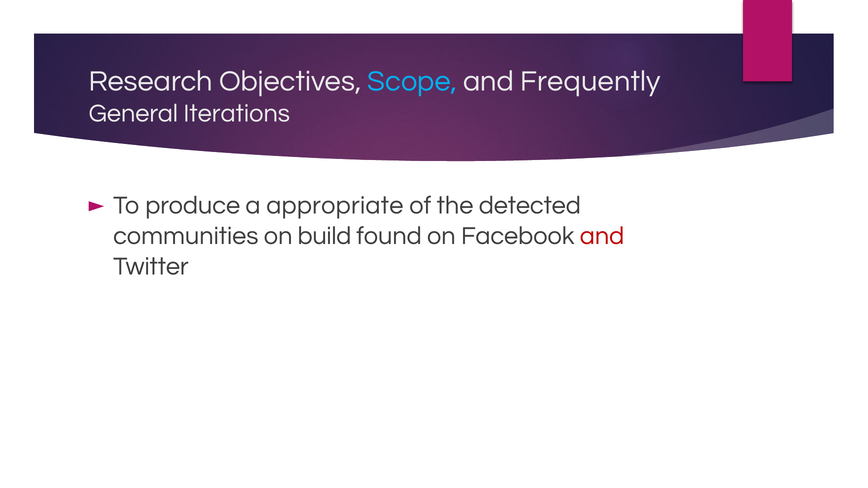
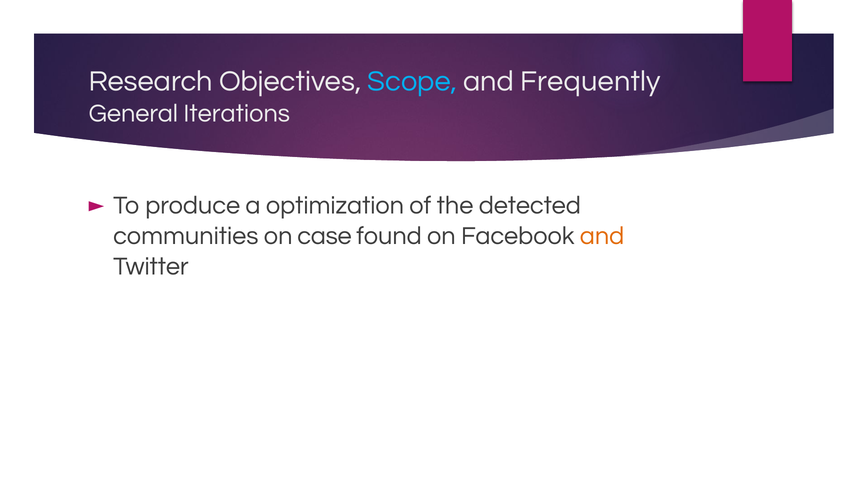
appropriate: appropriate -> optimization (335, 206)
build: build -> case (324, 236)
and colour: red -> orange (602, 236)
